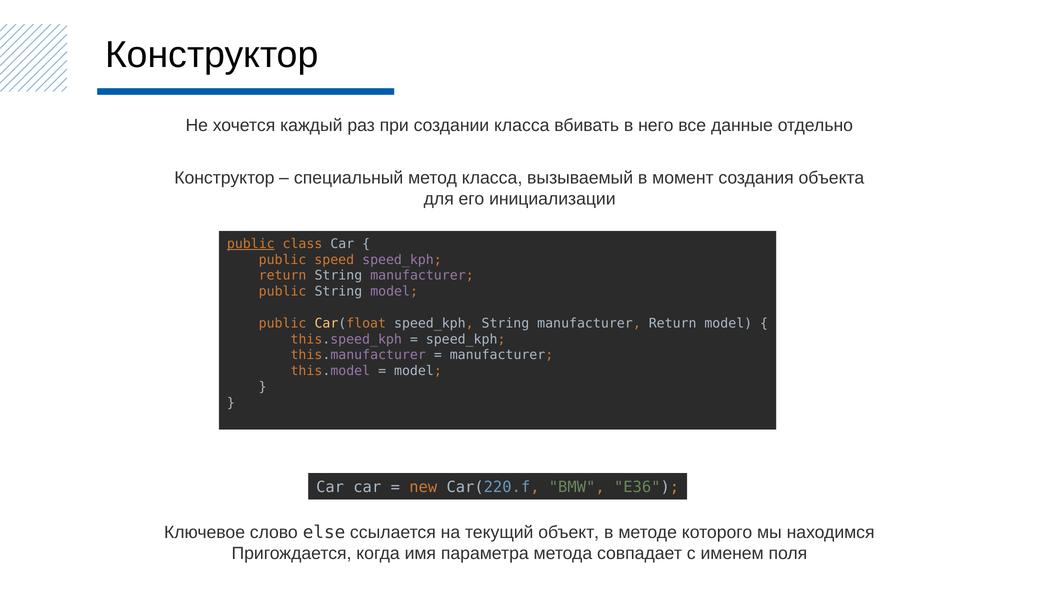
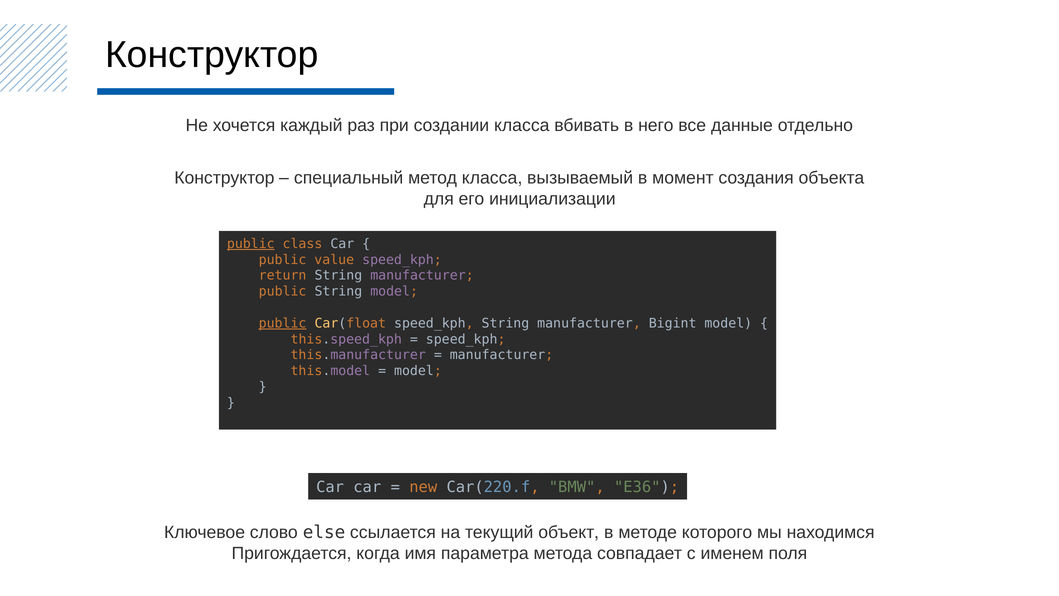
speed: speed -> value (334, 260)
public underline: none -> present (283, 323)
manufacturer Return: Return -> Bigint (673, 323)
